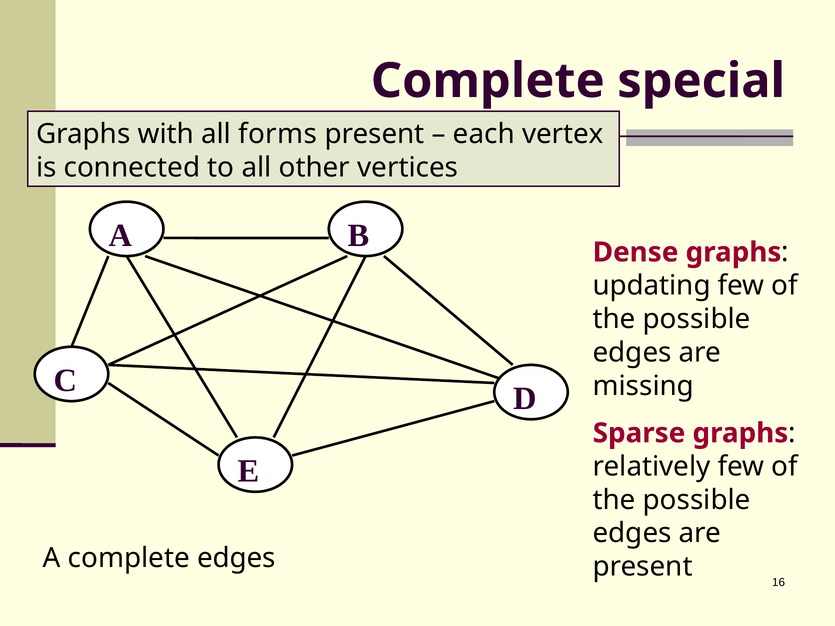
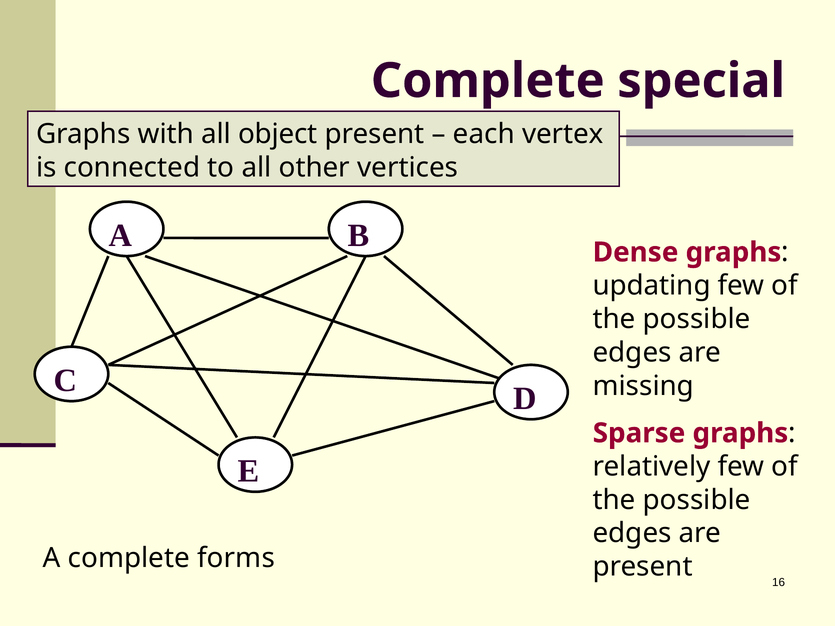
forms: forms -> object (278, 134)
complete edges: edges -> forms (236, 559)
